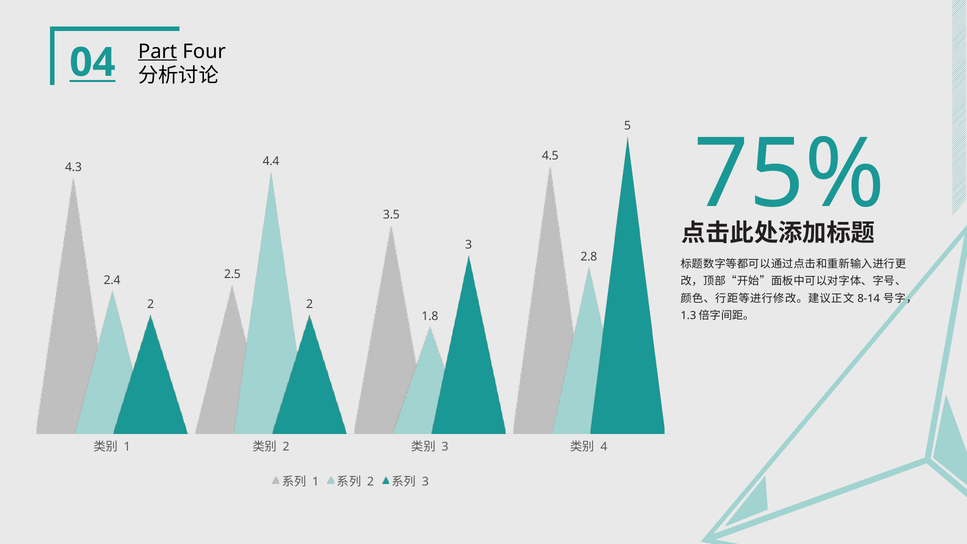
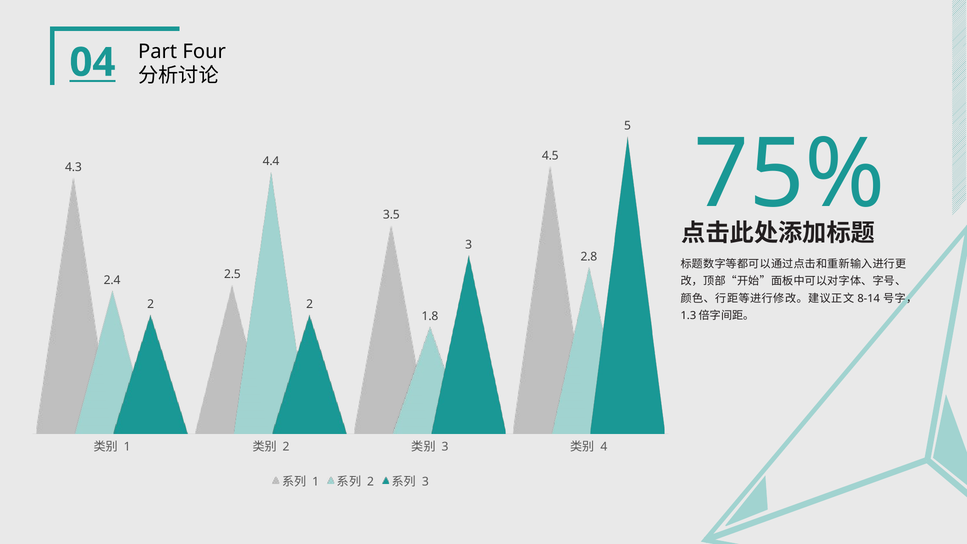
Part underline: present -> none (158, 51)
